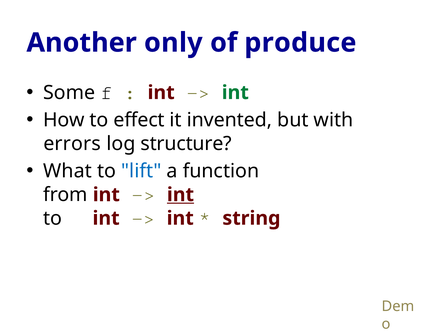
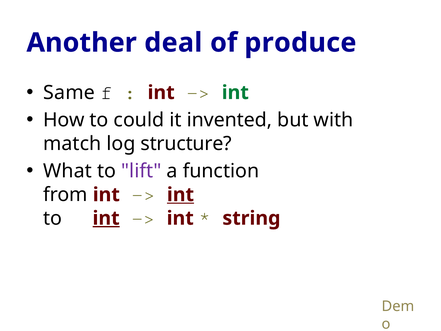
only: only -> deal (173, 43)
Some: Some -> Same (69, 93)
effect: effect -> could (139, 120)
errors: errors -> match (72, 144)
lift colour: blue -> purple (141, 171)
int underline: none -> present (106, 218)
